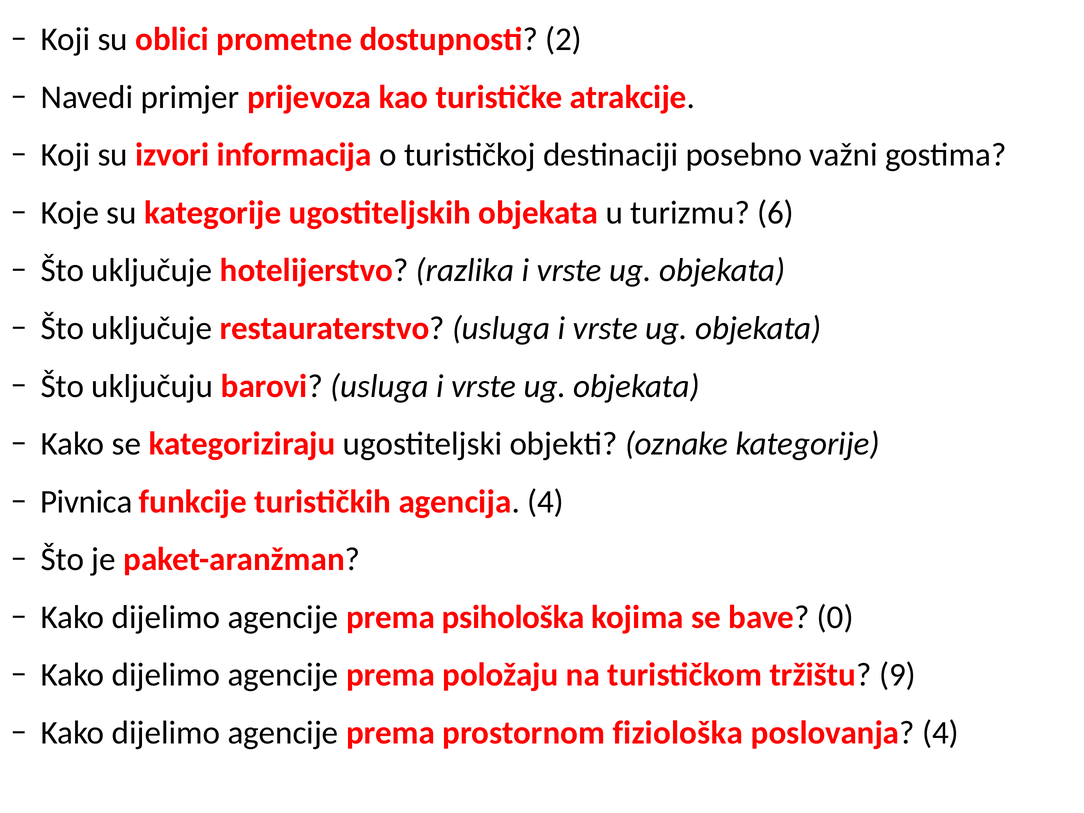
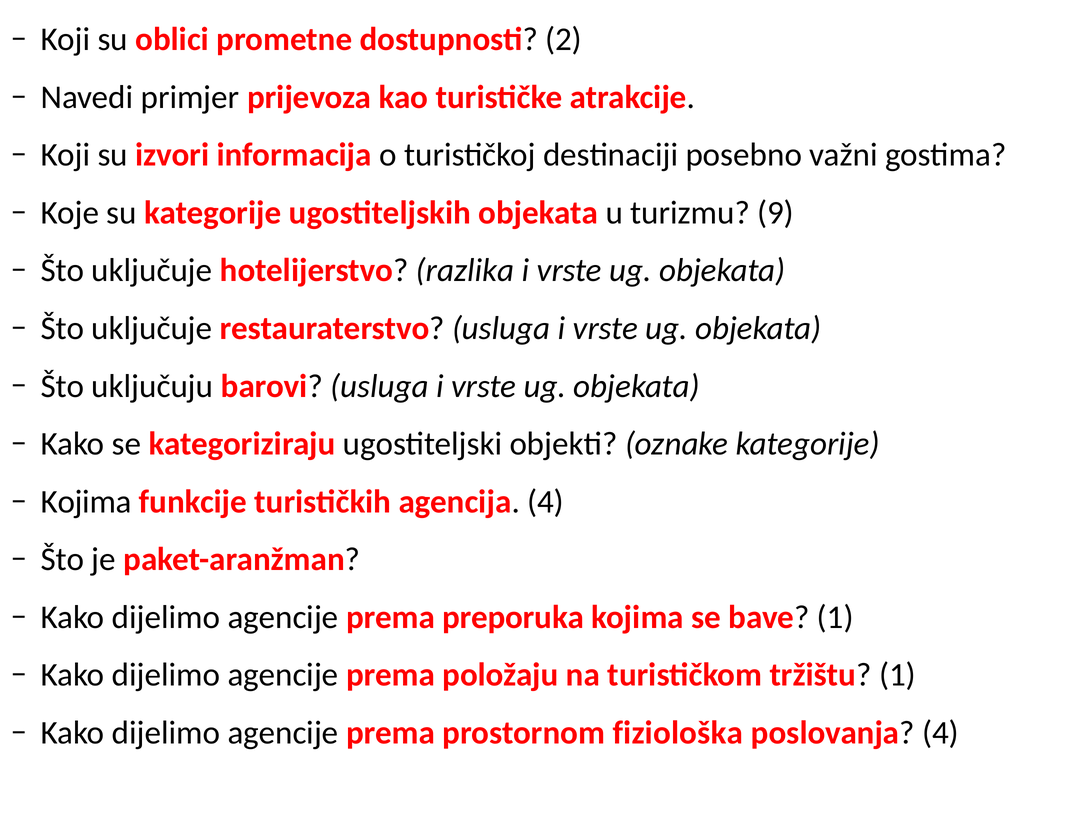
6: 6 -> 9 (776, 213)
Pivnica: Pivnica -> Kojima (86, 502)
psihološka: psihološka -> preporuka (513, 617)
bave 0: 0 -> 1 (835, 617)
tržištu 9: 9 -> 1 (898, 675)
